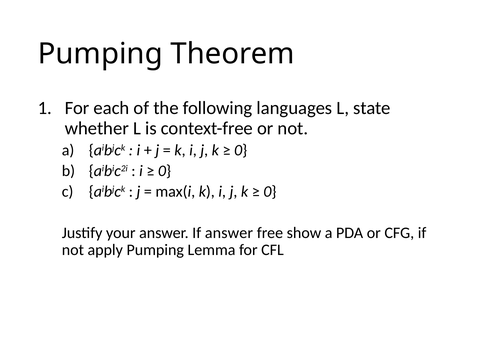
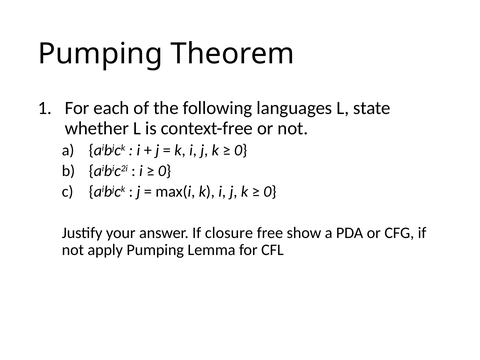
If answer: answer -> closure (229, 233)
